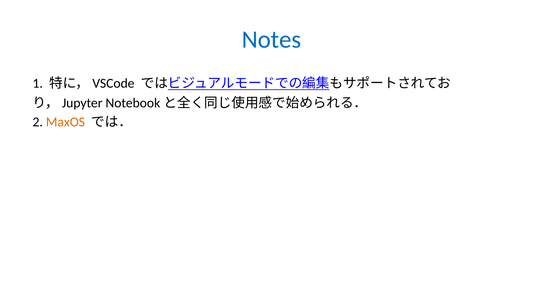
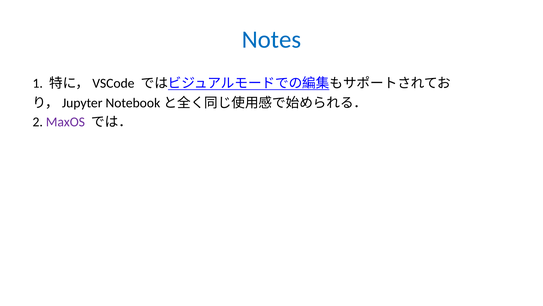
MaxOS colour: orange -> purple (65, 122)
